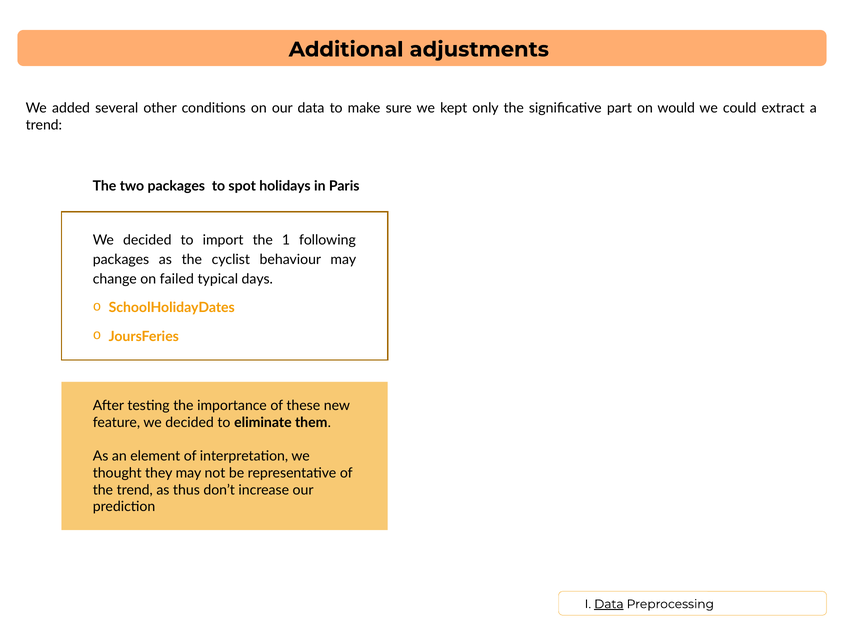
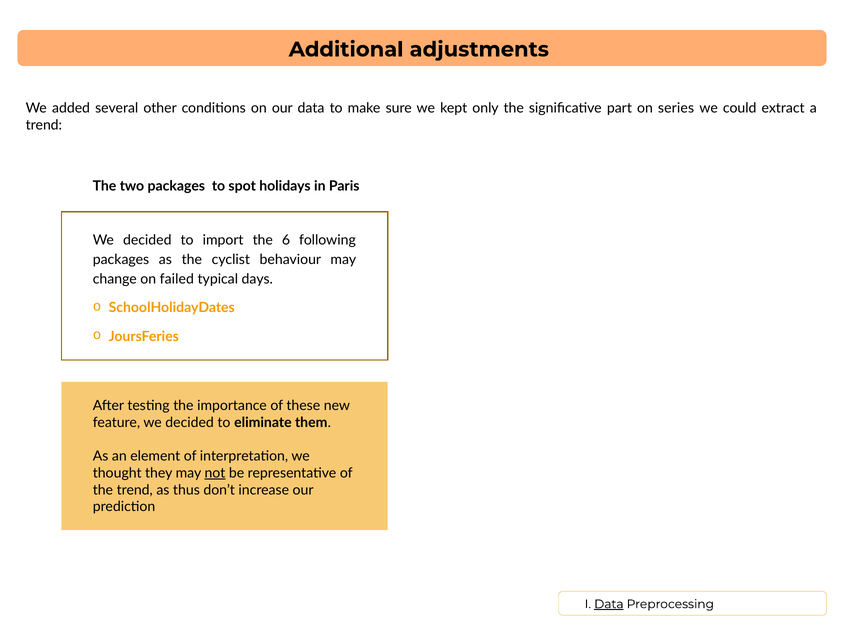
would: would -> series (676, 108)
1: 1 -> 6 (286, 240)
not underline: none -> present (215, 473)
